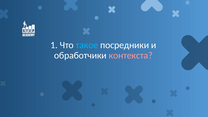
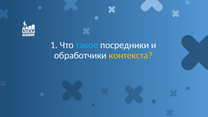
контекста colour: pink -> yellow (131, 55)
